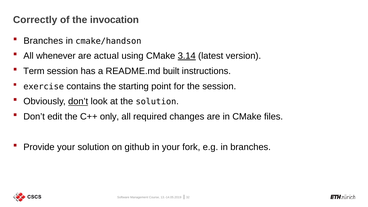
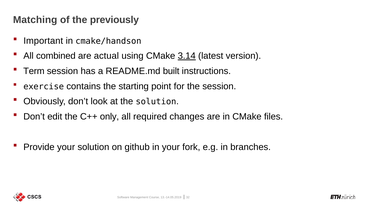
Correctly: Correctly -> Matching (35, 20)
invocation: invocation -> previously (114, 20)
Branches: Branches -> Important (43, 41)
whenever: whenever -> combined (56, 56)
don’t underline: present -> none (78, 101)
